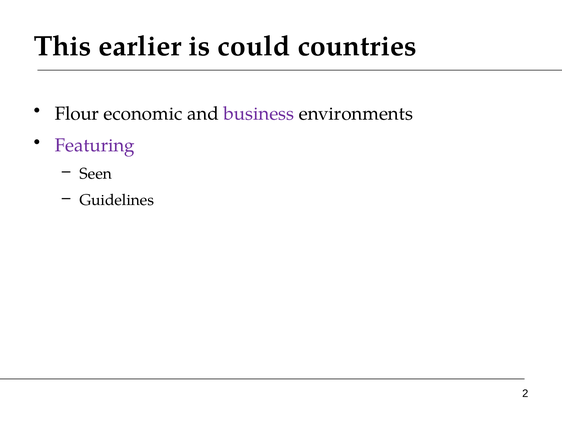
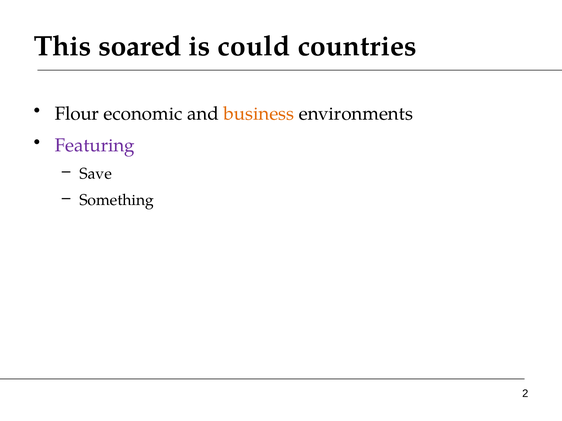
earlier: earlier -> soared (140, 46)
business colour: purple -> orange (259, 114)
Seen: Seen -> Save (96, 174)
Guidelines: Guidelines -> Something (117, 200)
